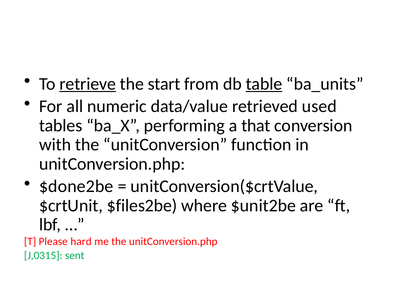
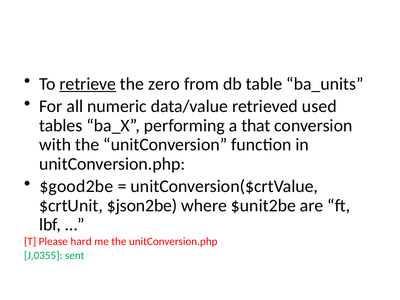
start: start -> zero (164, 84)
table underline: present -> none (264, 84)
$done2be: $done2be -> $good2be (76, 186)
$files2be: $files2be -> $json2be (142, 206)
J,0315: J,0315 -> J,0355 (43, 256)
